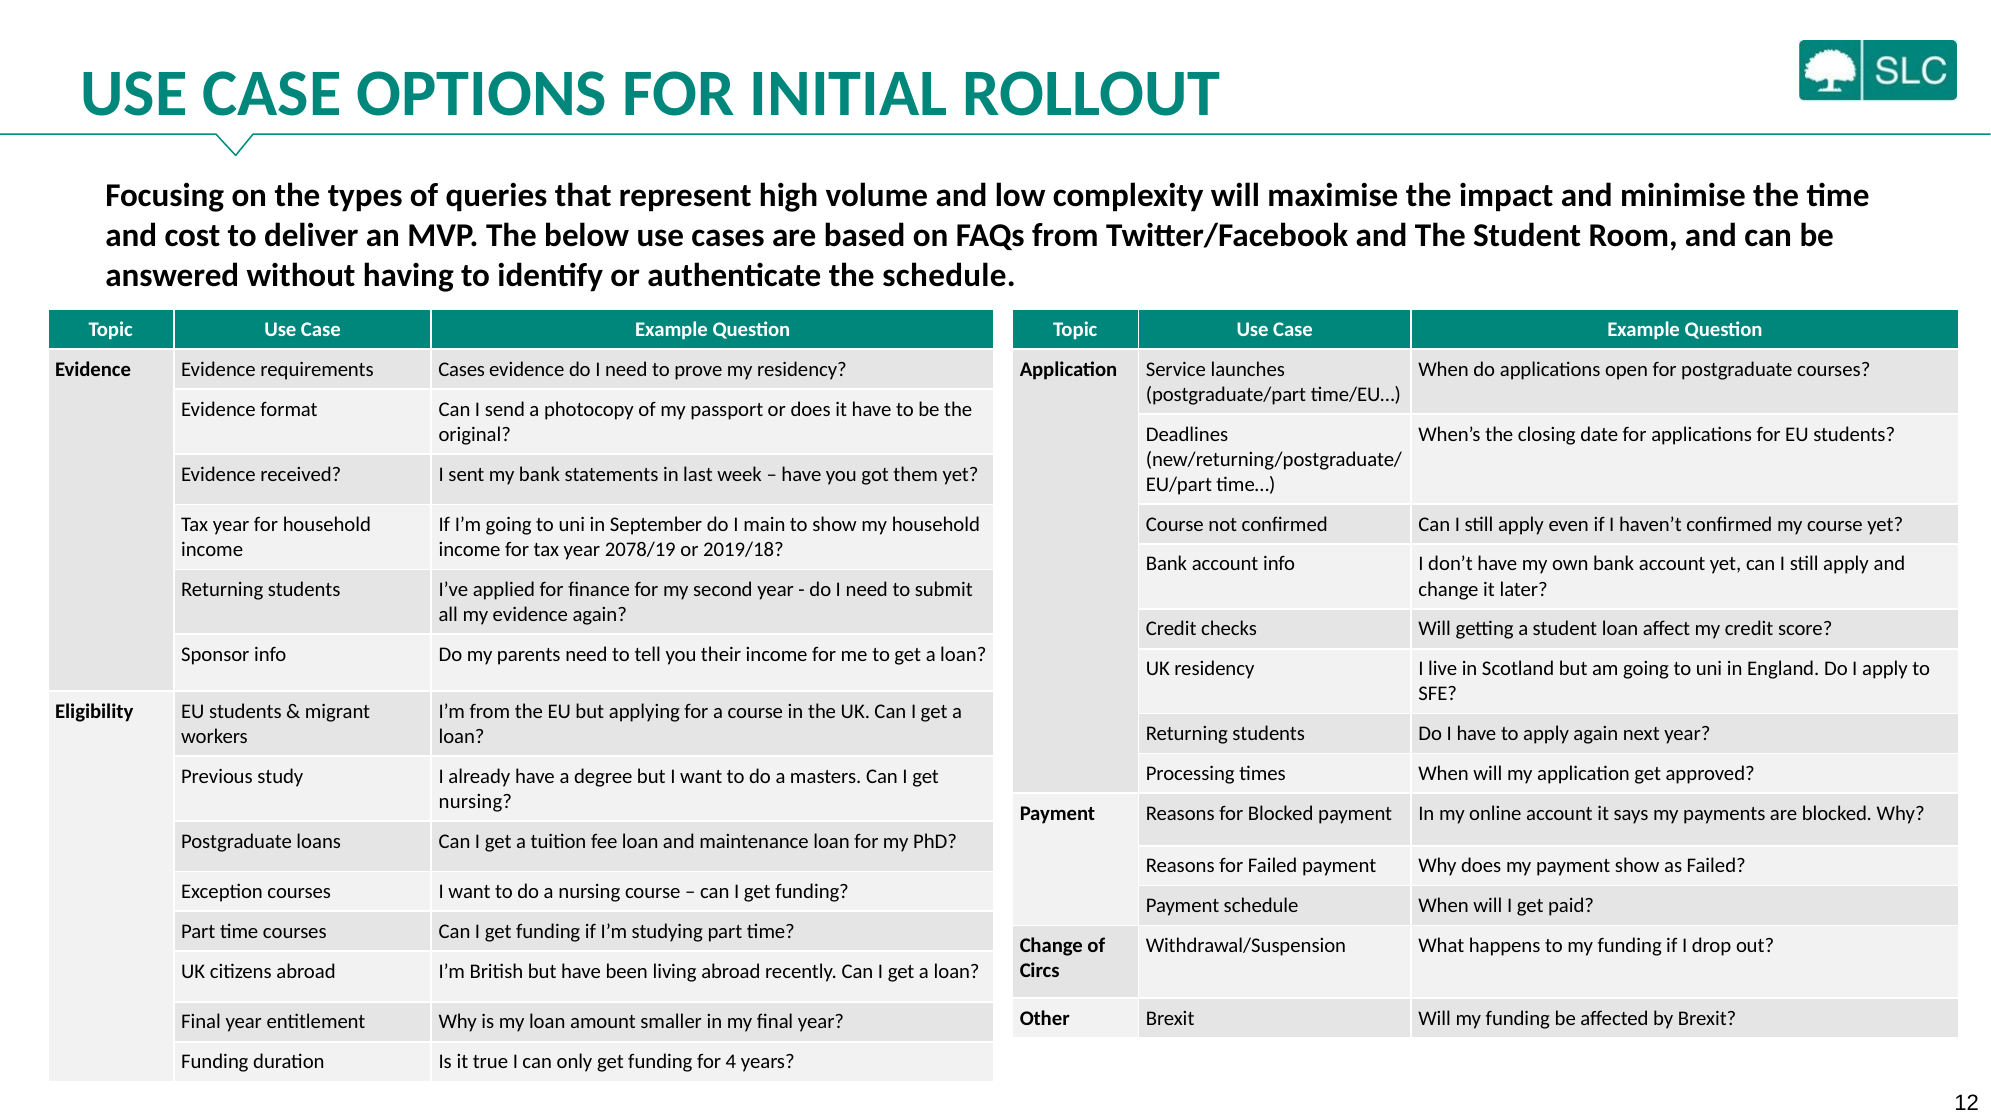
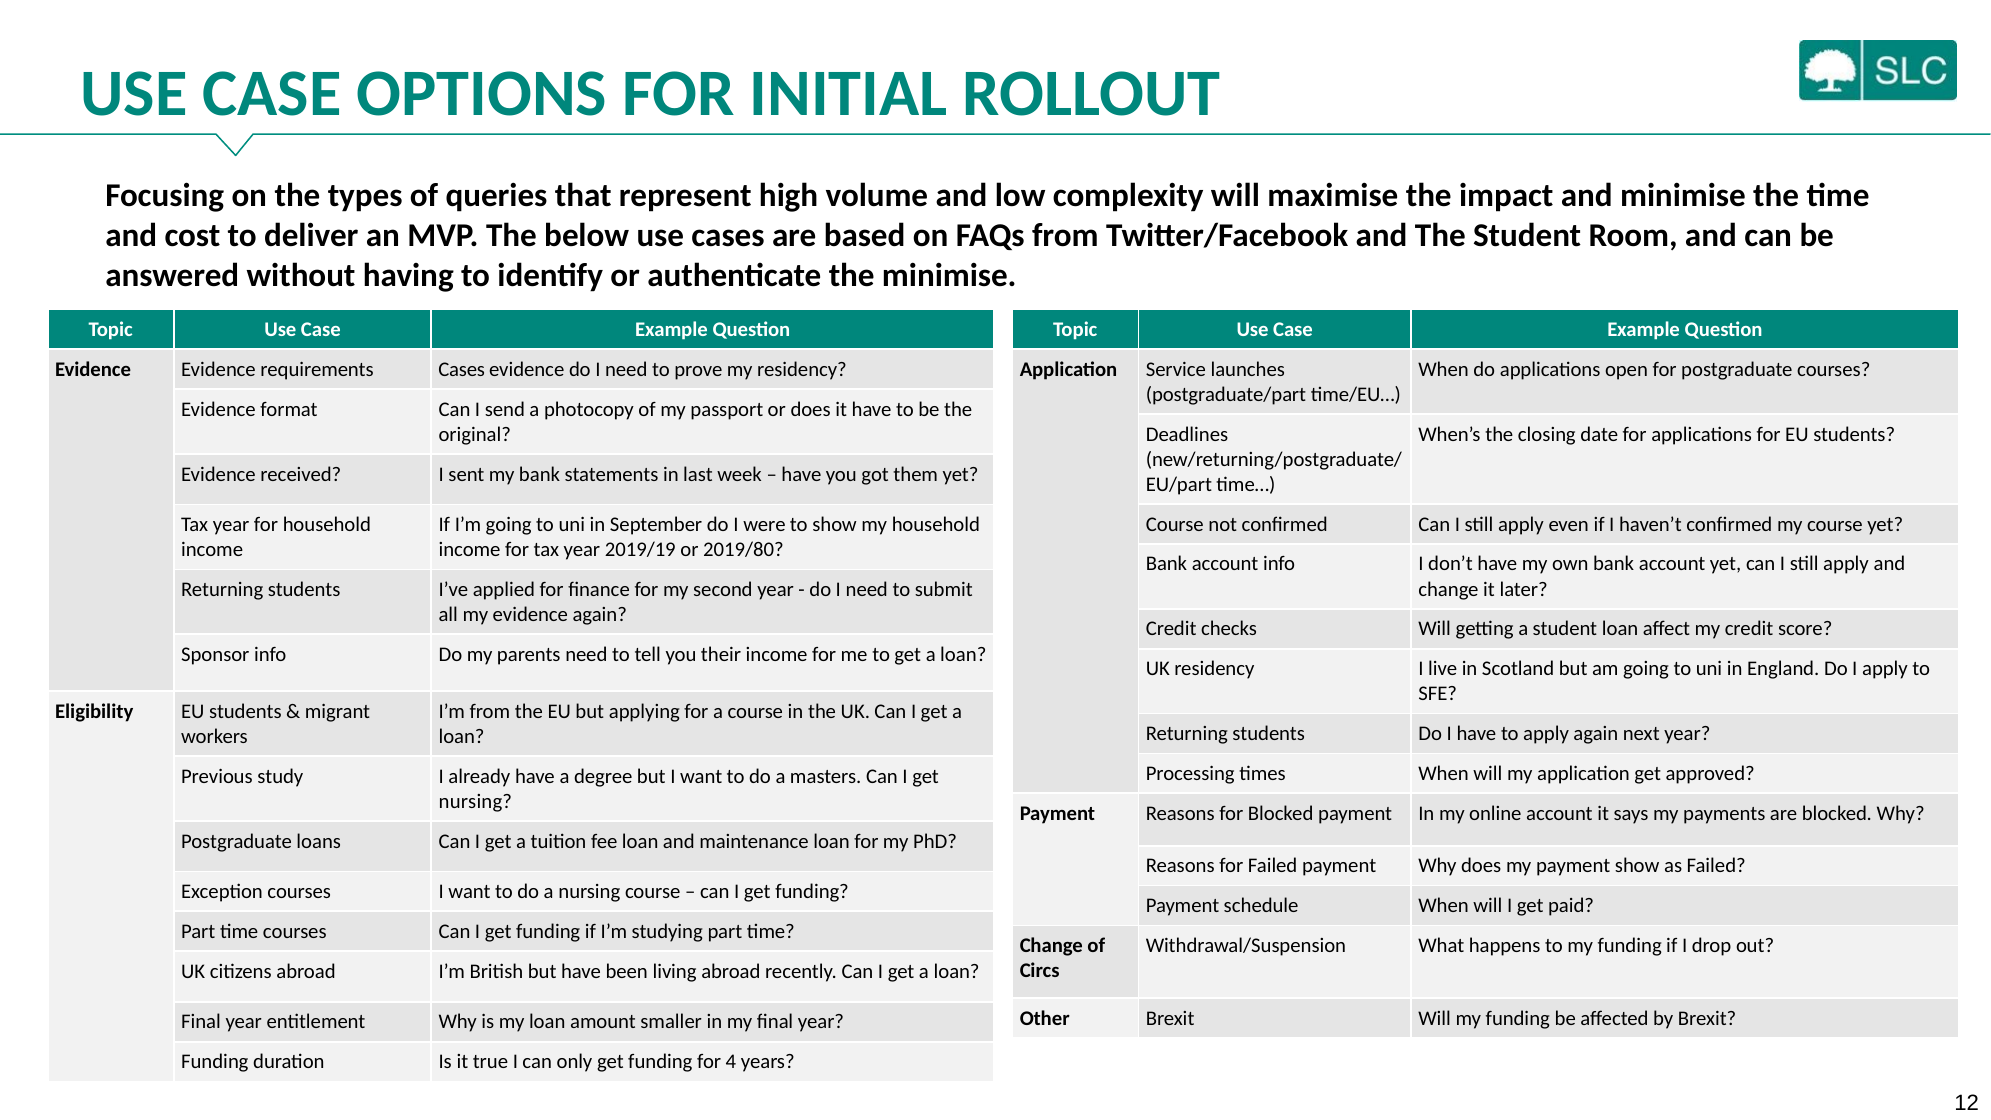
the schedule: schedule -> minimise (949, 275)
main: main -> were (764, 525)
2078/19: 2078/19 -> 2019/19 (640, 550)
2019/18: 2019/18 -> 2019/80 (743, 550)
